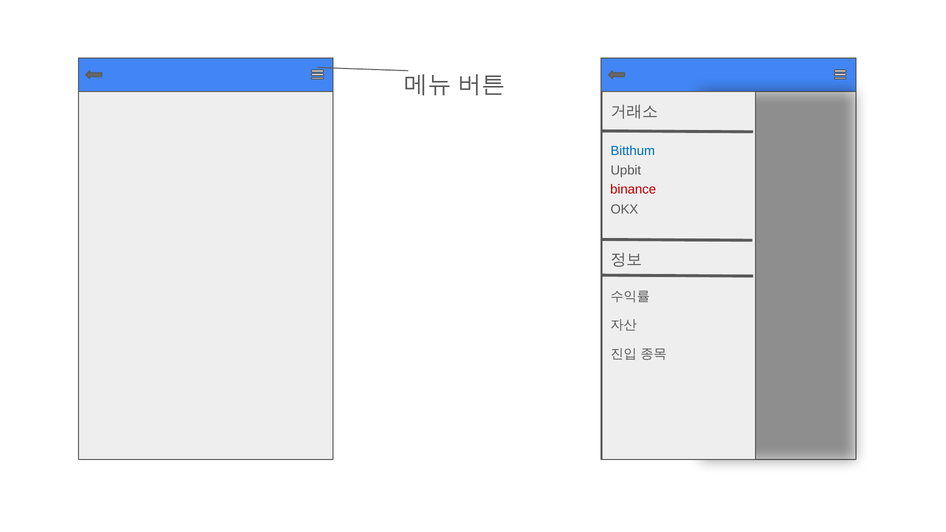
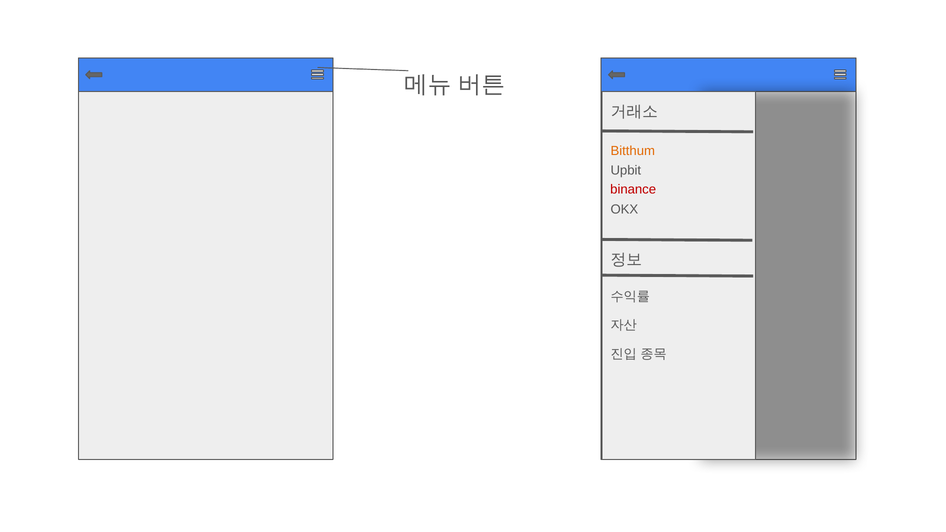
Bitthum colour: blue -> orange (633, 151)
